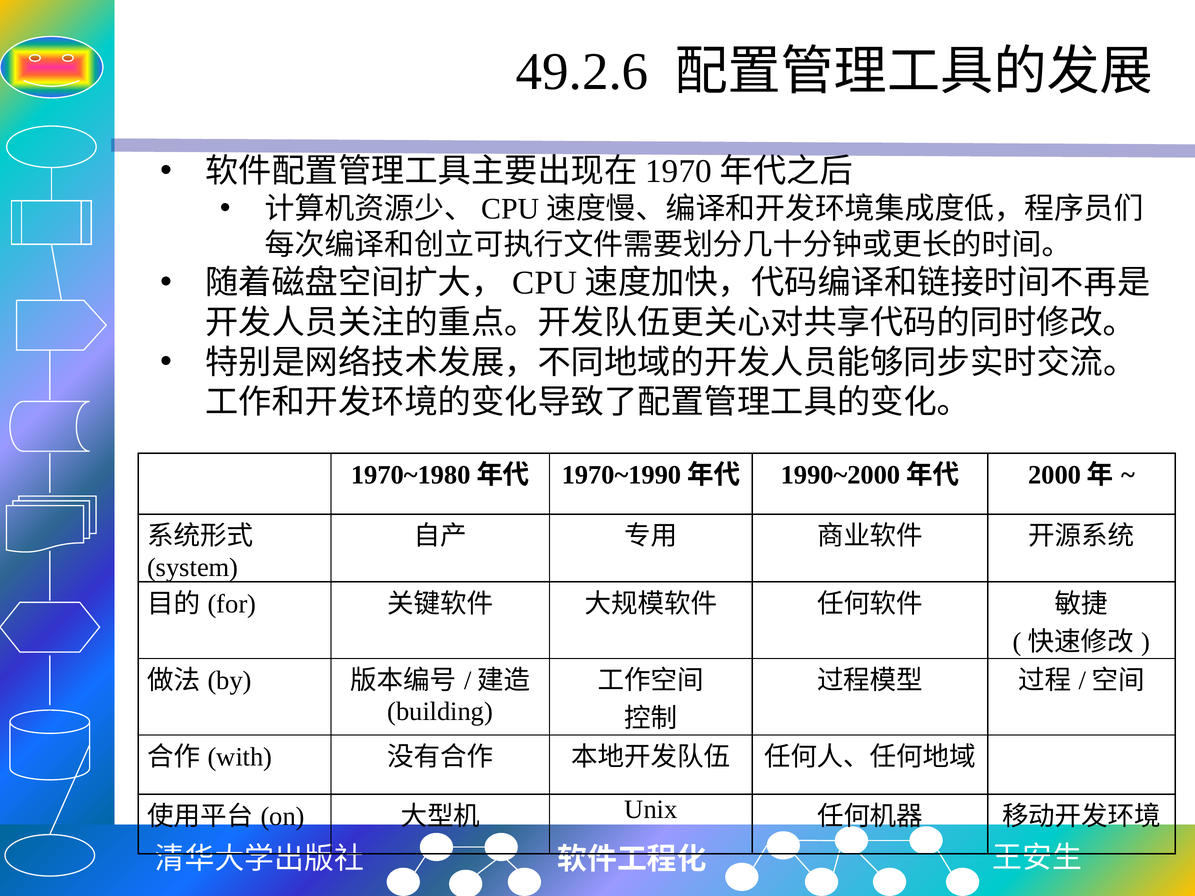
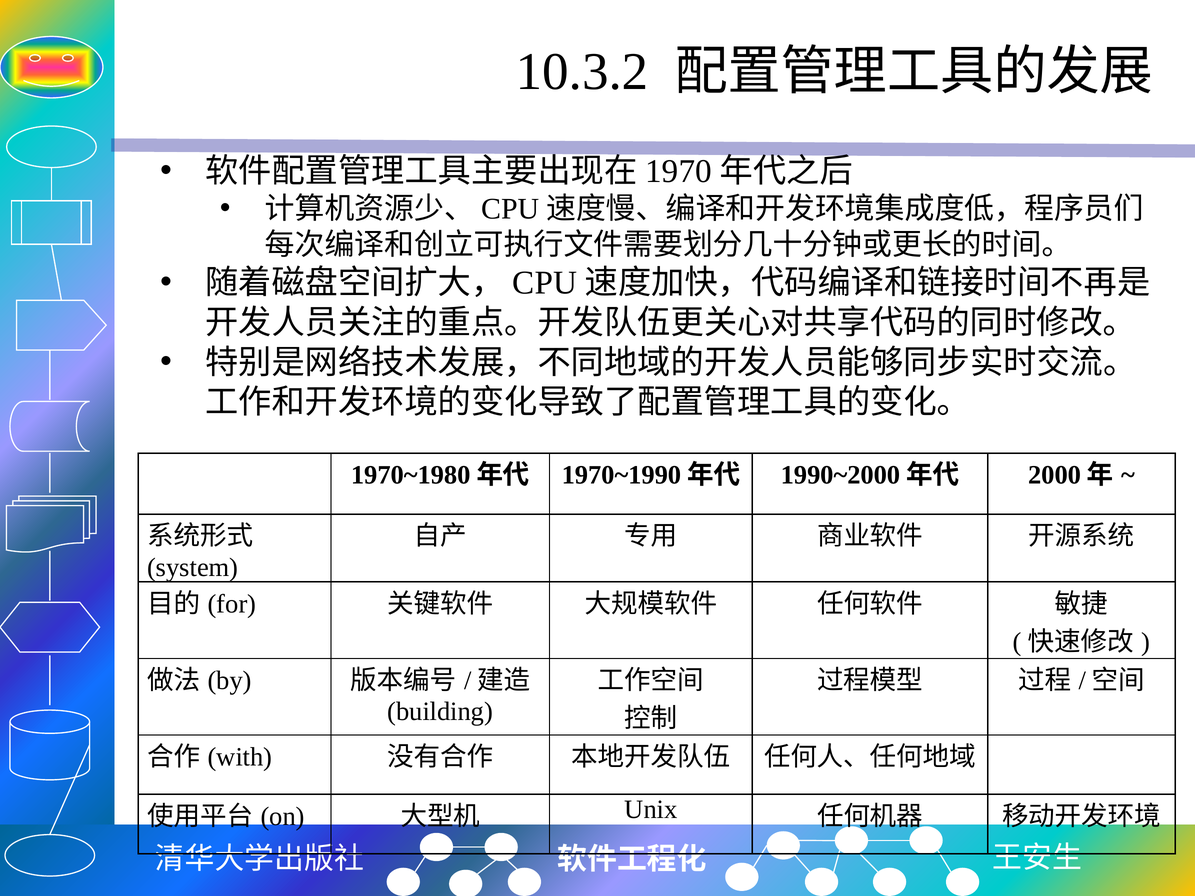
49.2.6: 49.2.6 -> 10.3.2 (582, 72)
